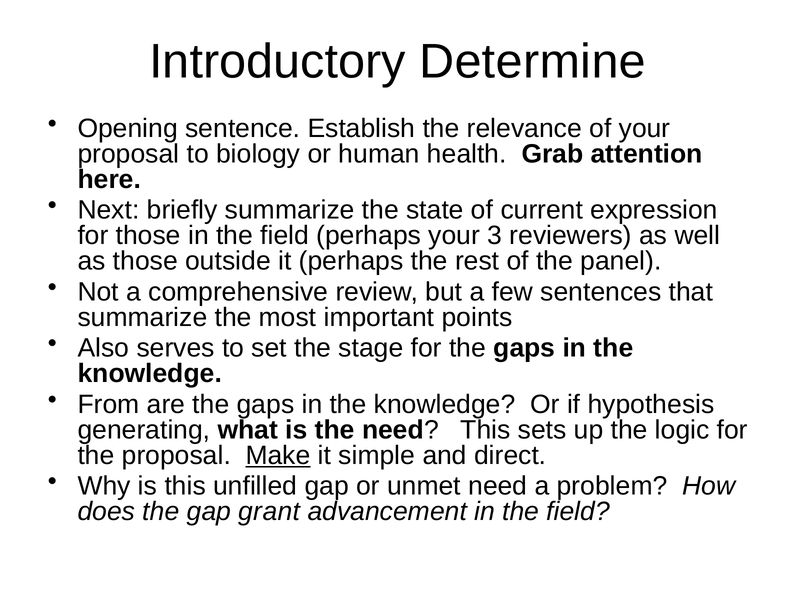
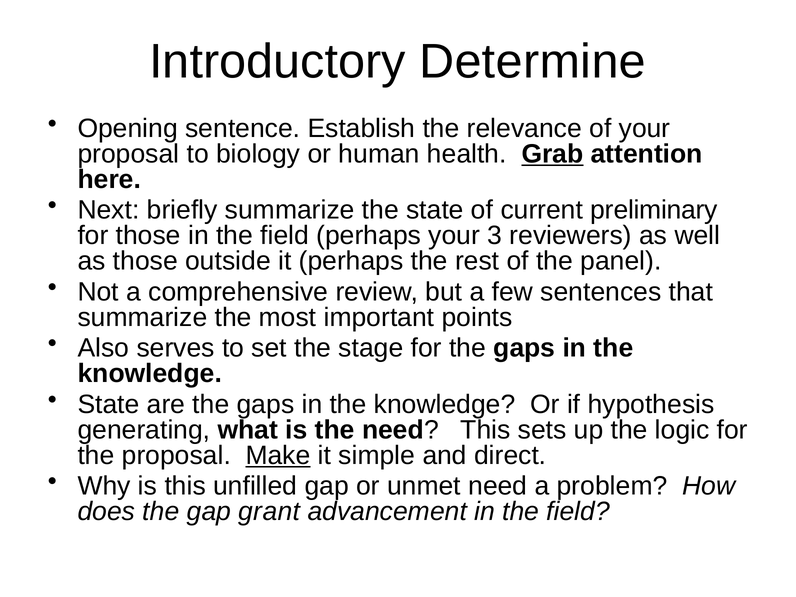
Grab underline: none -> present (552, 154)
expression: expression -> preliminary (654, 210)
From: From -> State (109, 404)
